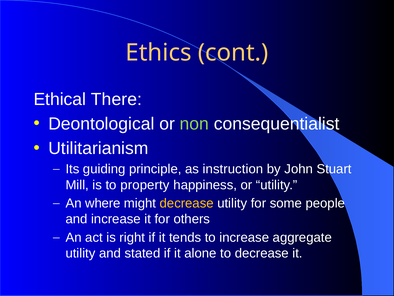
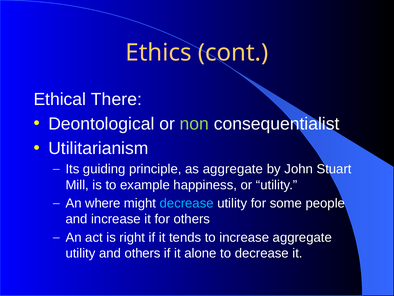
as instruction: instruction -> aggregate (233, 169)
property: property -> example (145, 185)
decrease colour: yellow -> light blue (187, 203)
and stated: stated -> others (143, 253)
